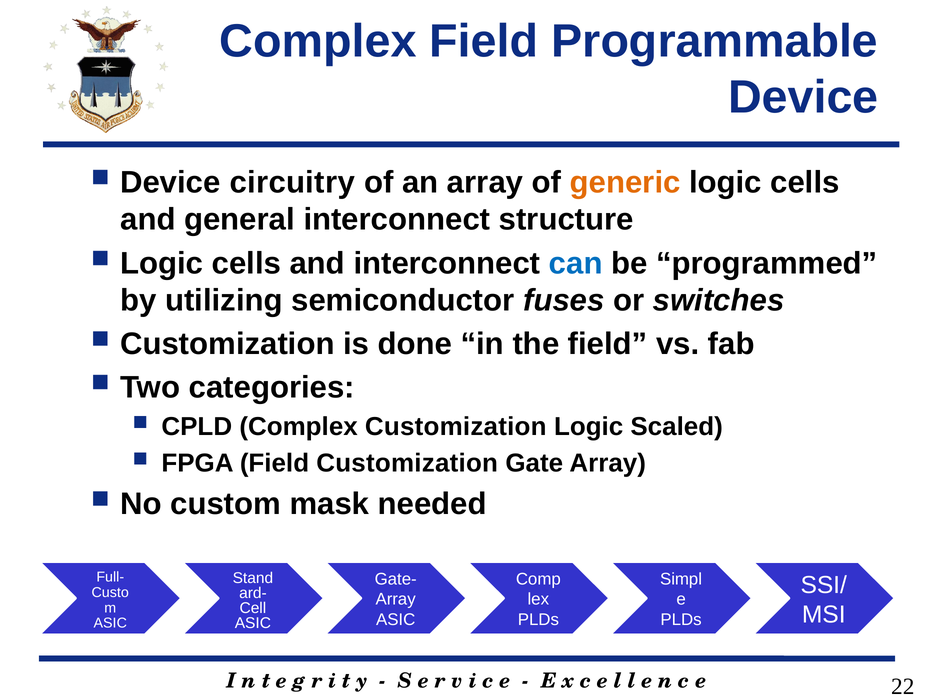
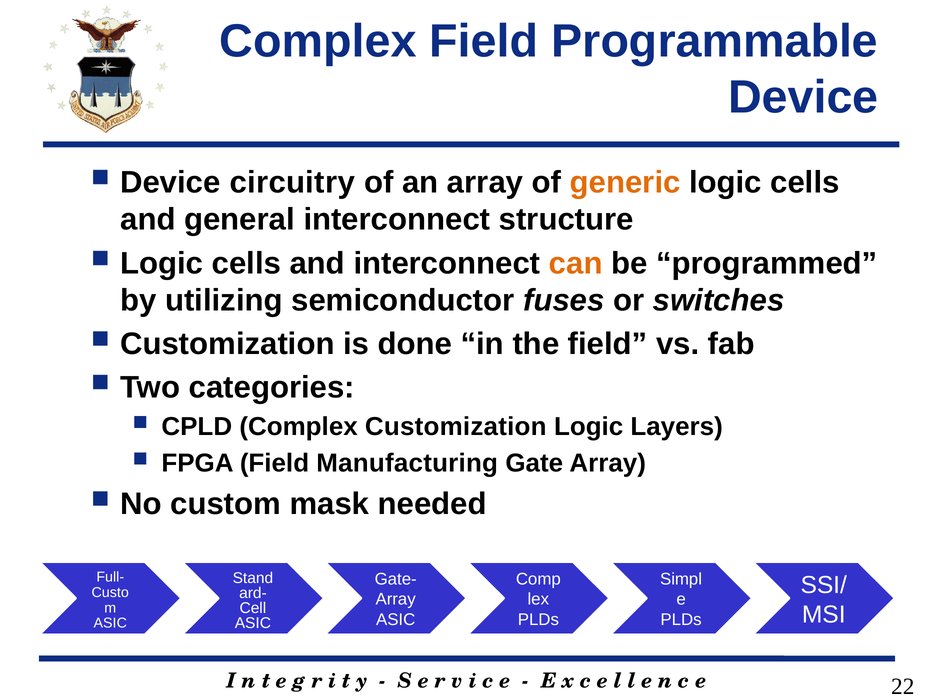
can colour: blue -> orange (576, 263)
Scaled: Scaled -> Layers (677, 427)
Field Customization: Customization -> Manufacturing (407, 463)
